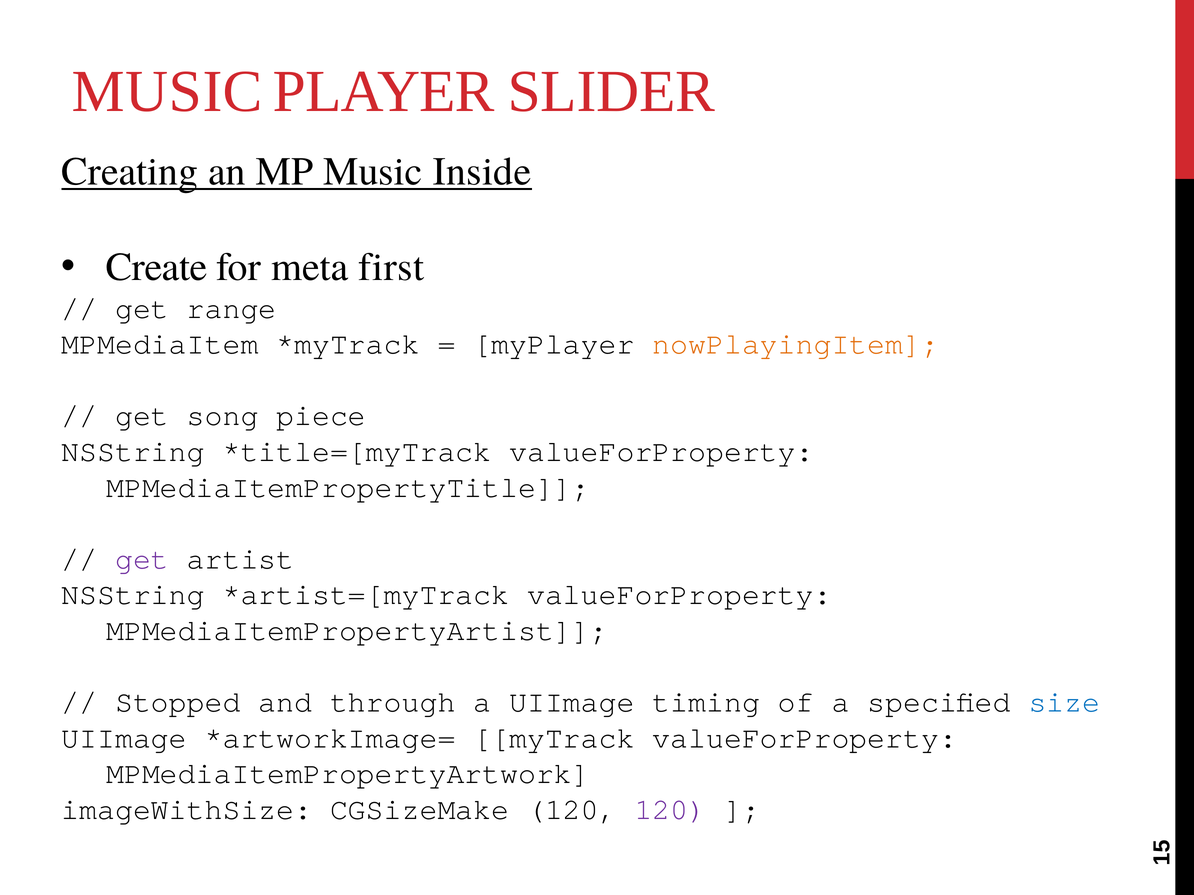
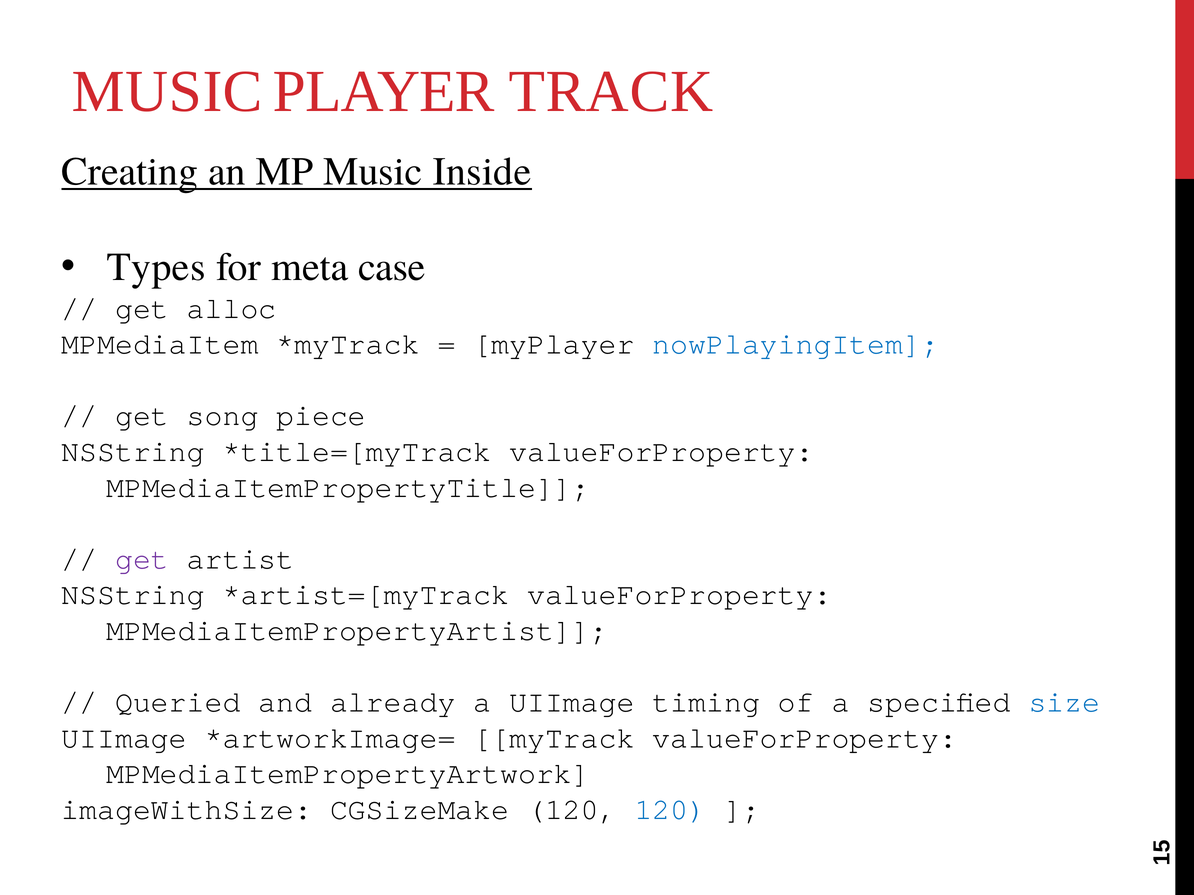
SLIDER: SLIDER -> TRACK (611, 92)
Create: Create -> Types (156, 267)
first: first -> case (392, 267)
range: range -> alloc (232, 308)
nowPlayingItem colour: orange -> blue (796, 344)
Stopped: Stopped -> Queried (178, 702)
through: through -> already (393, 702)
120 colour: purple -> blue (670, 810)
